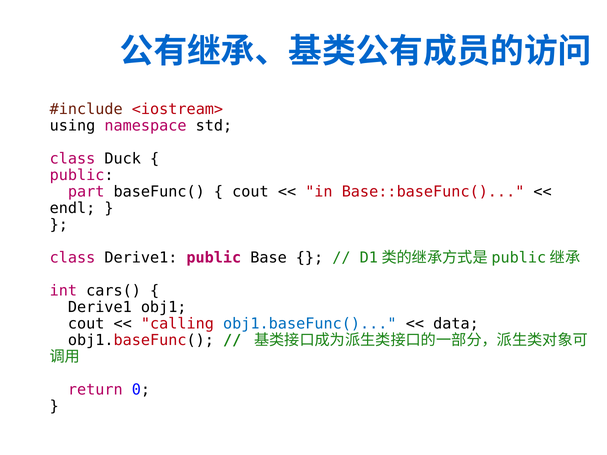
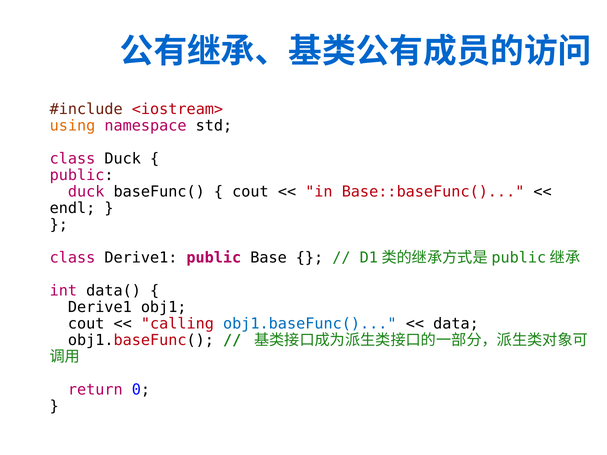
using colour: black -> orange (73, 126)
part: part -> duck (86, 192)
cars(: cars( -> data( (114, 291)
